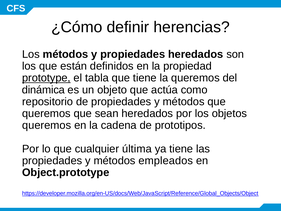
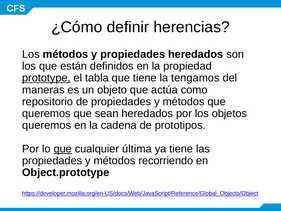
la queremos: queremos -> tengamos (195, 78)
dinámica: dinámica -> maneras (43, 90)
que underline: none -> present (63, 149)
empleados: empleados -> recorriendo (166, 161)
